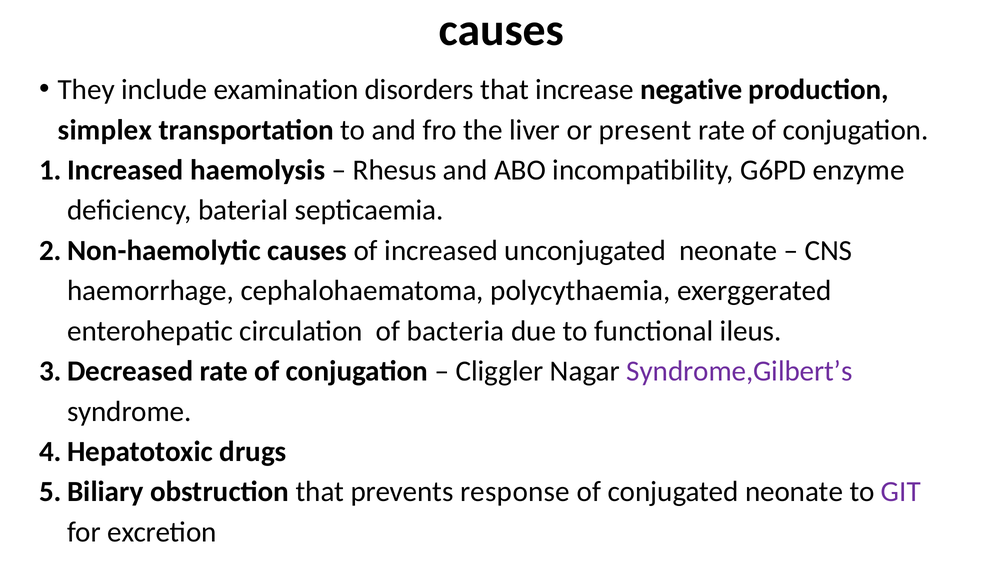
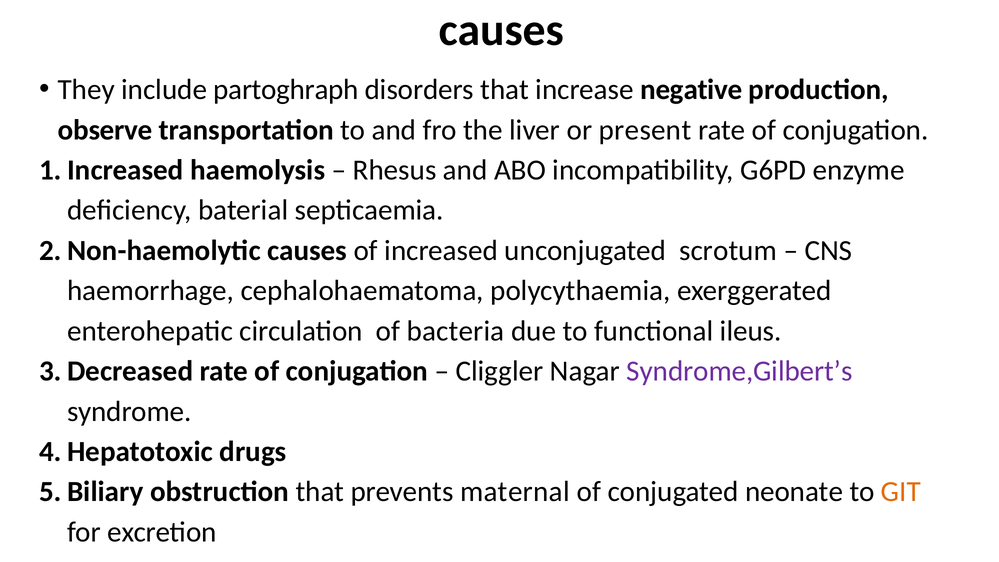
examination: examination -> partoghraph (286, 90)
simplex: simplex -> observe (105, 130)
unconjugated neonate: neonate -> scrotum (728, 251)
response: response -> maternal (515, 492)
GIT colour: purple -> orange (901, 492)
